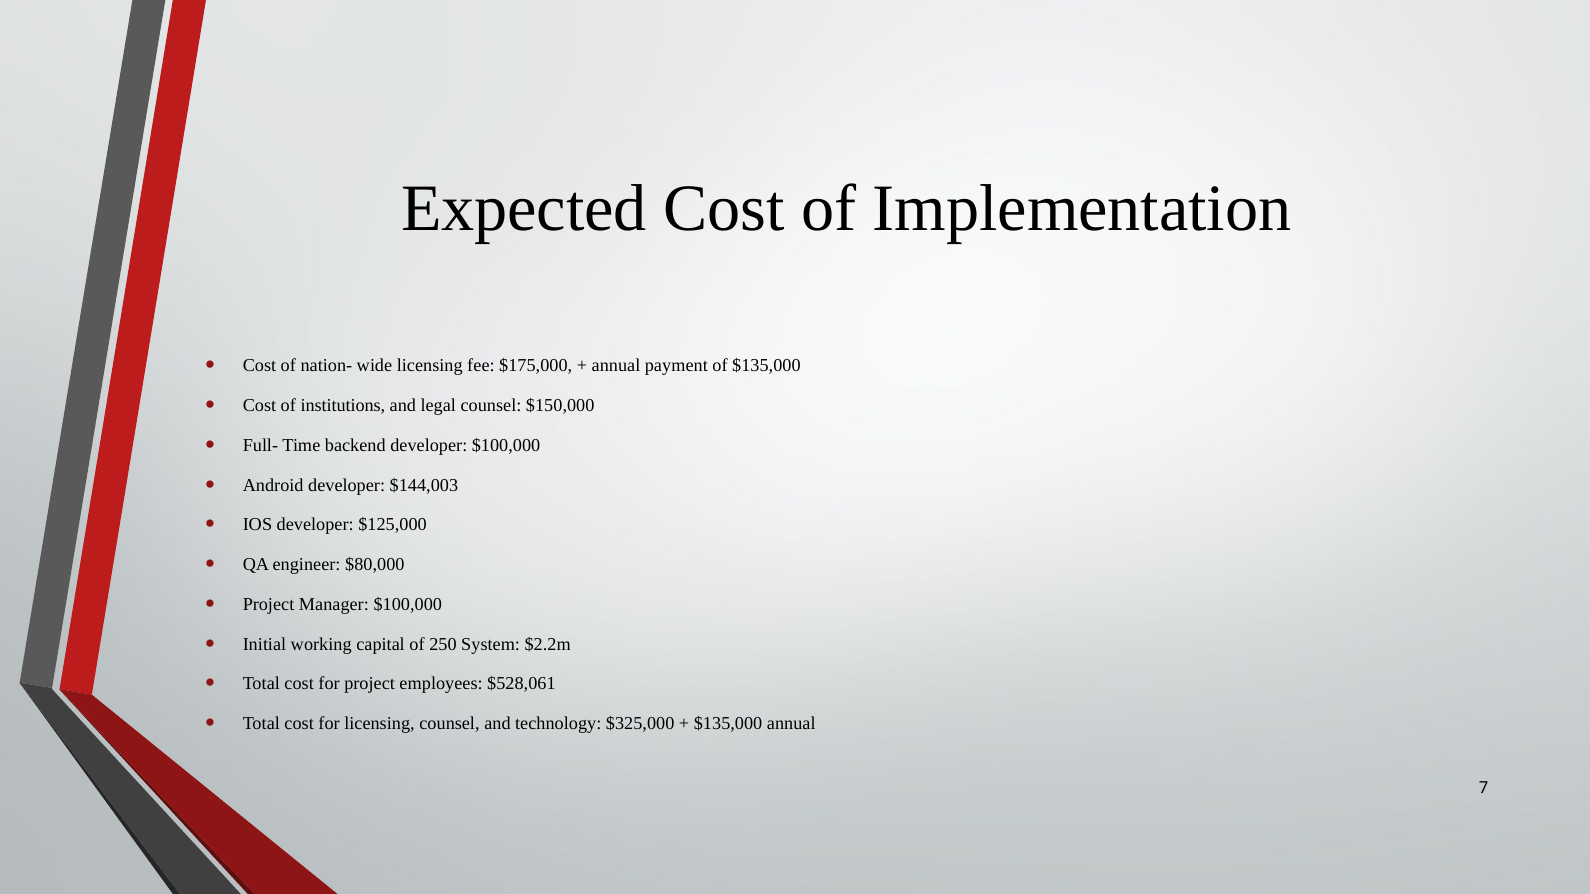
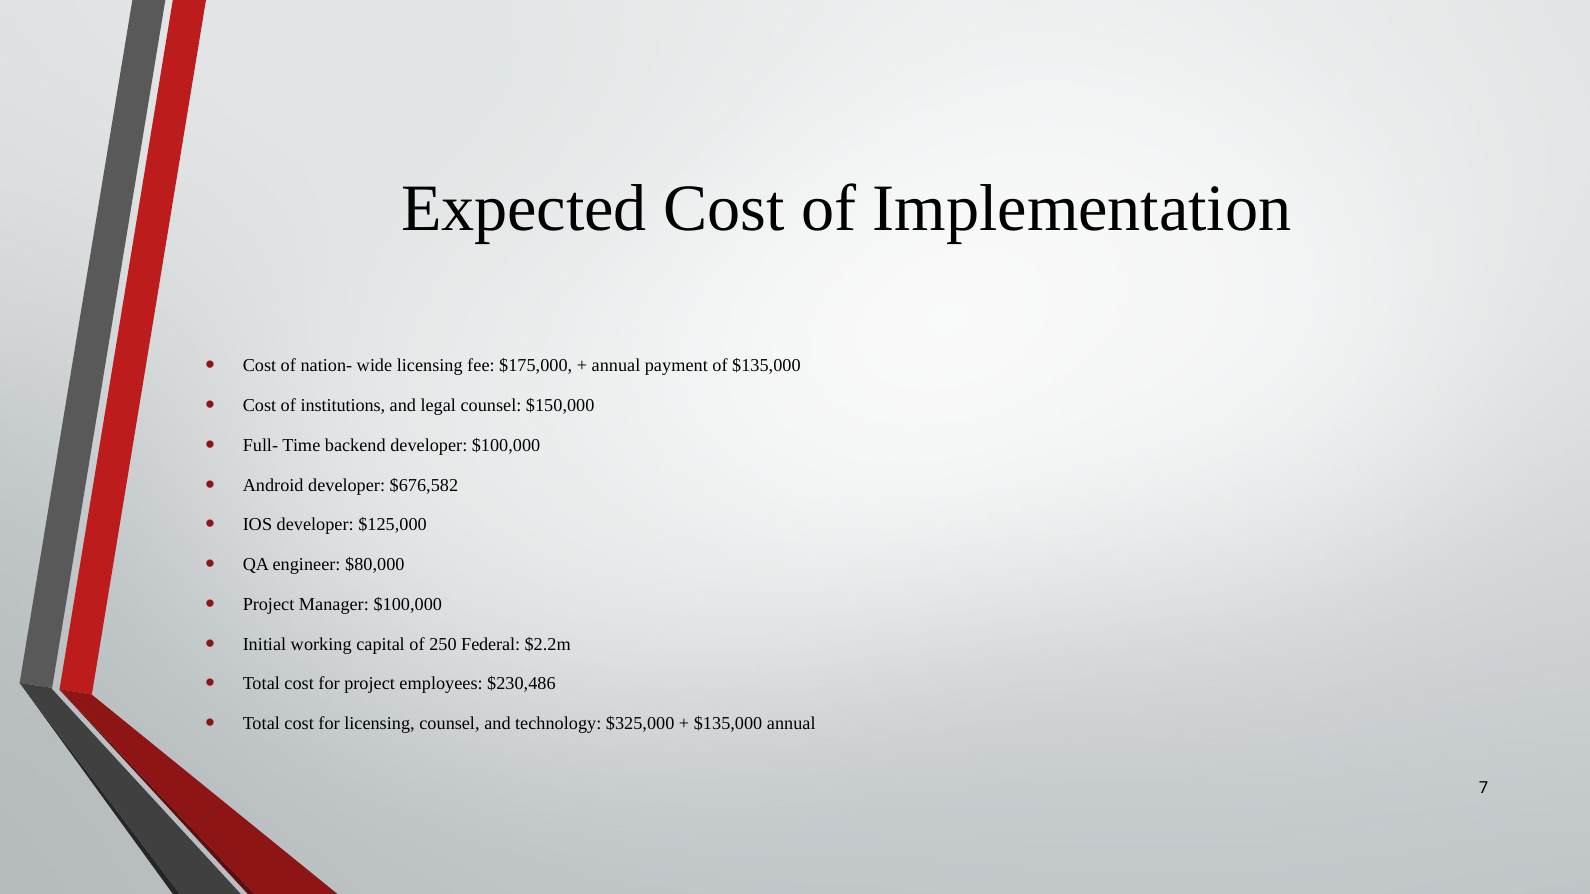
$144,003: $144,003 -> $676,582 (424, 485)
System: System -> Federal (491, 644)
$528,061: $528,061 -> $230,486 (521, 684)
